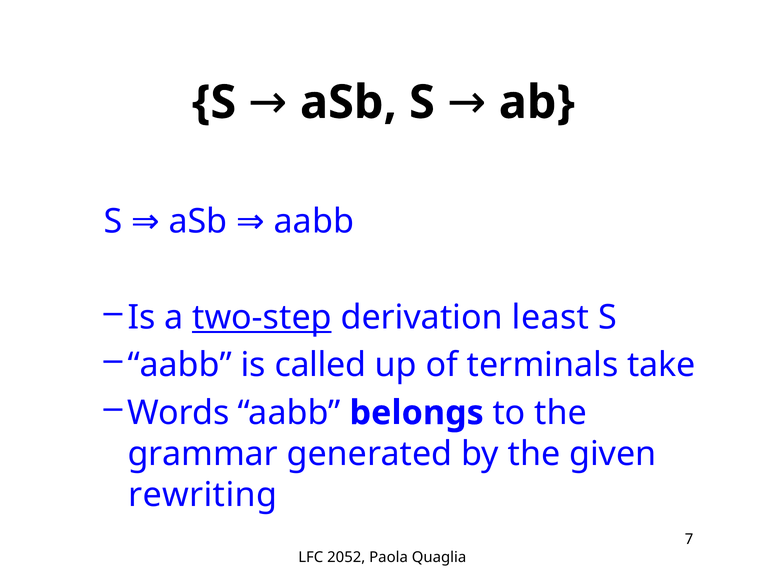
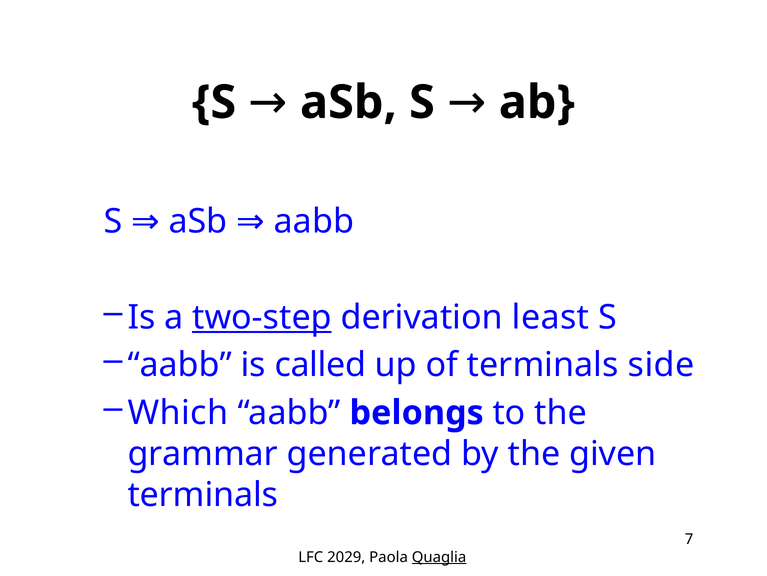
take: take -> side (661, 365)
Words: Words -> Which (178, 412)
rewriting: rewriting -> terminals (203, 494)
2052: 2052 -> 2029 (346, 556)
Quaglia underline: none -> present (439, 556)
